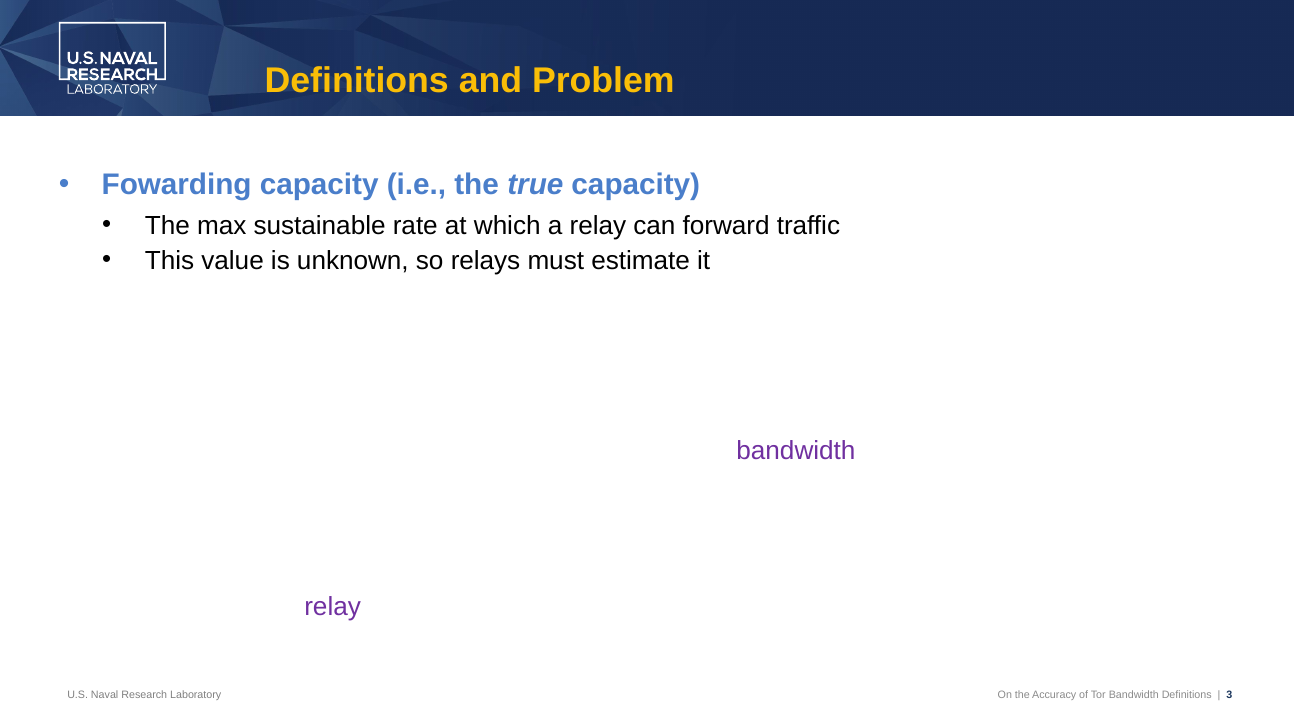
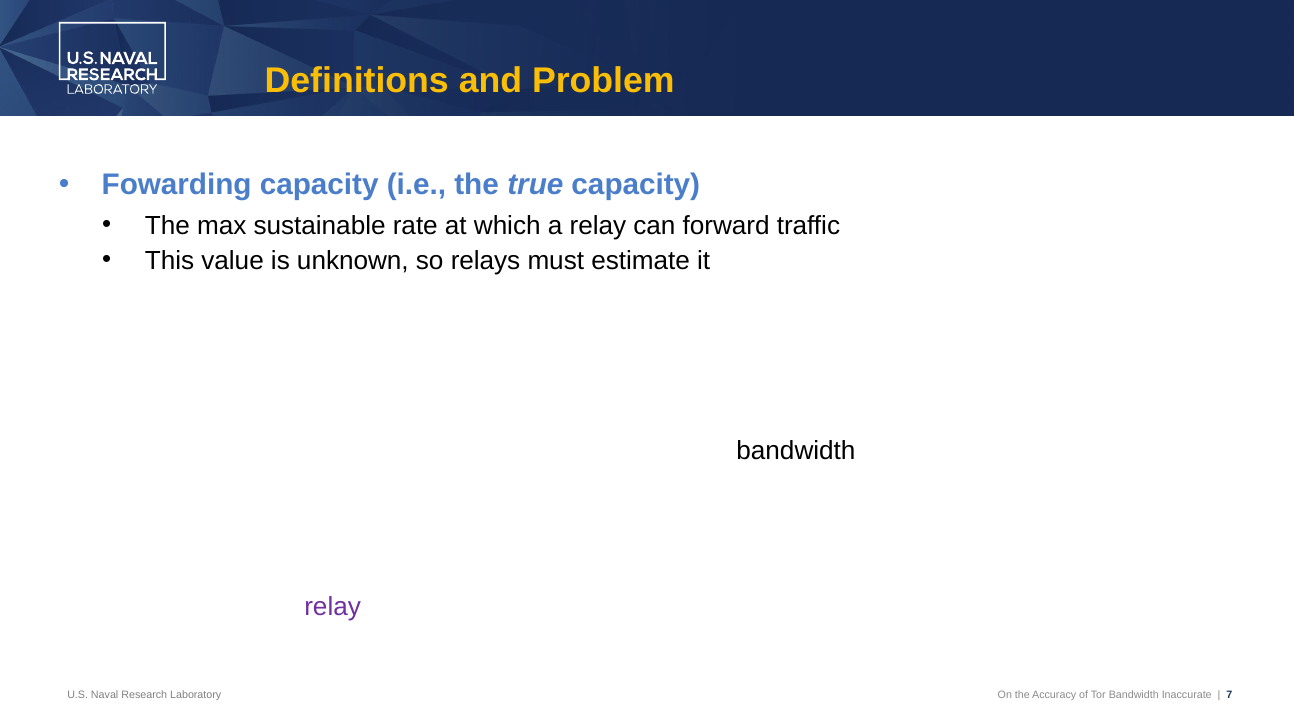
bandwidth colour: purple -> black (796, 451)
Bandwidth Definitions: Definitions -> Inaccurate (1187, 695)
3: 3 -> 7 (1229, 695)
